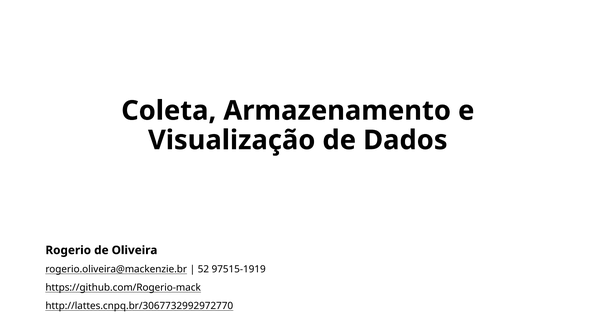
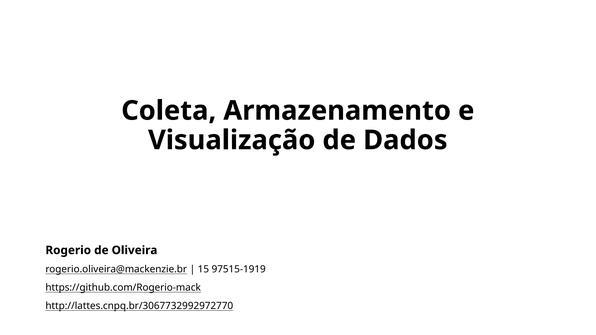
52: 52 -> 15 (203, 270)
